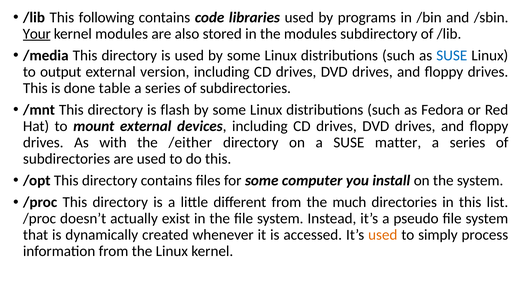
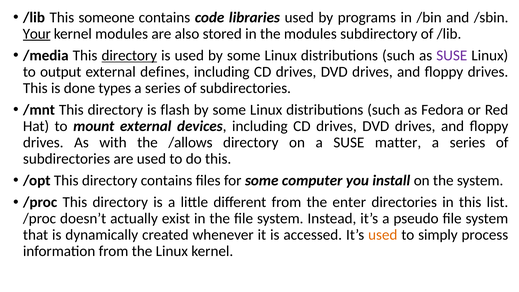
following: following -> someone (107, 17)
directory underline: none -> present (129, 55)
SUSE colour: blue -> purple (452, 55)
version: version -> defines (165, 72)
table: table -> types (115, 88)
/either: /either -> /allows (190, 142)
much: much -> enter (349, 202)
